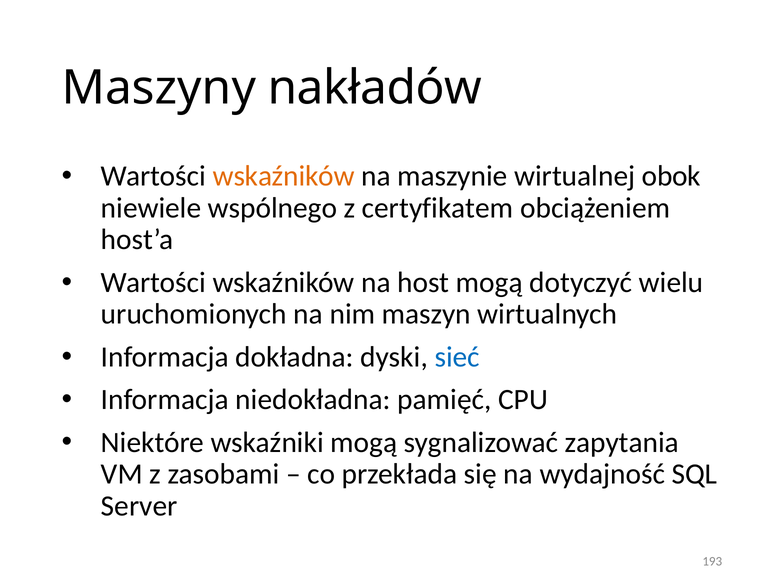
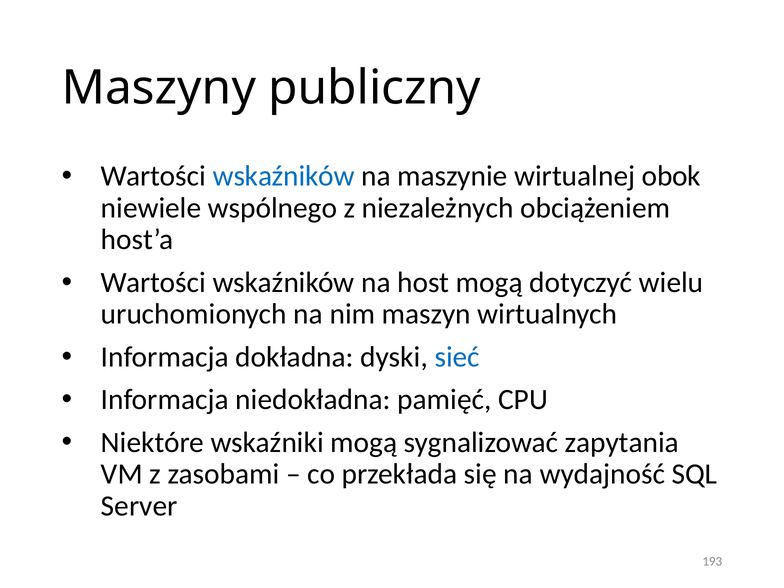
nakładów: nakładów -> publiczny (375, 88)
wskaźników colour: orange -> blue (284, 176)
certyfikatem: certyfikatem -> niezależnych (438, 208)
